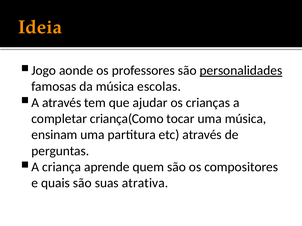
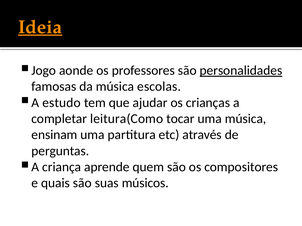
Ideia underline: none -> present (40, 27)
através: através -> estudo (62, 103)
criança(Como: criança(Como -> leitura(Como (127, 119)
atrativa: atrativa -> músicos (145, 183)
